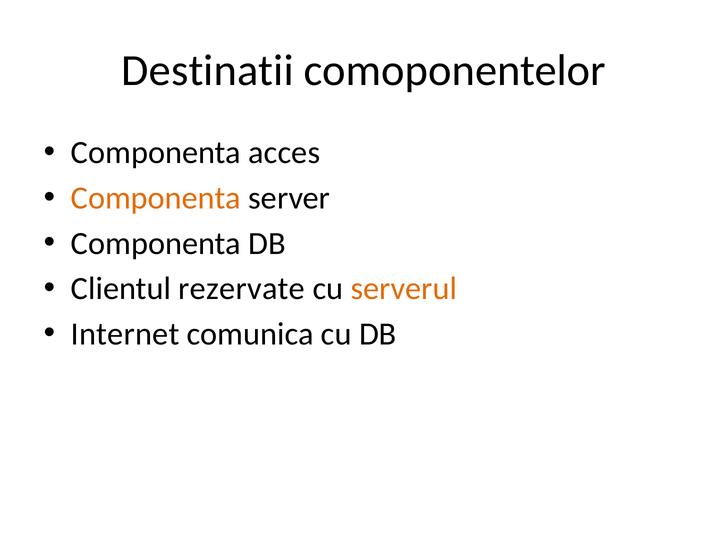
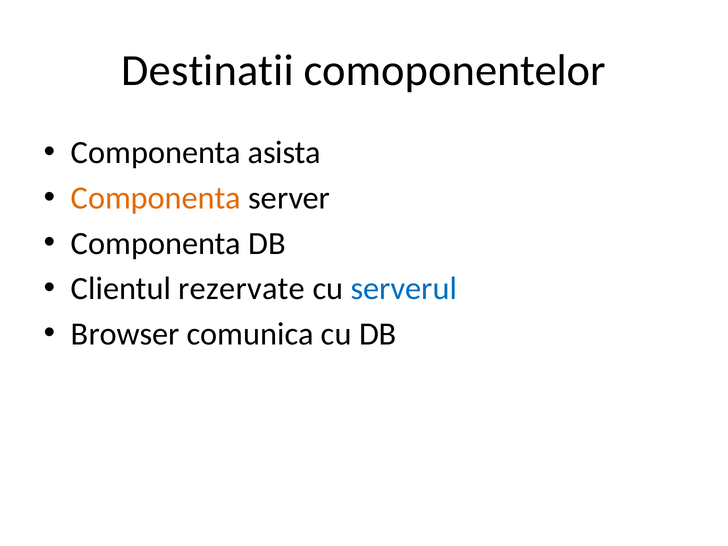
acces: acces -> asista (284, 153)
serverul colour: orange -> blue (404, 289)
Internet: Internet -> Browser (125, 334)
